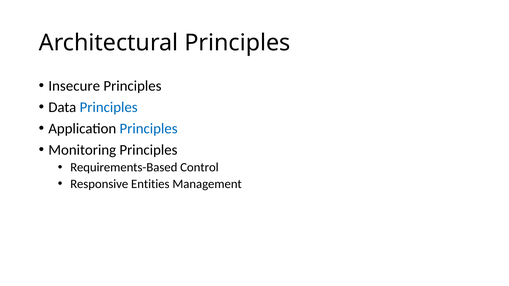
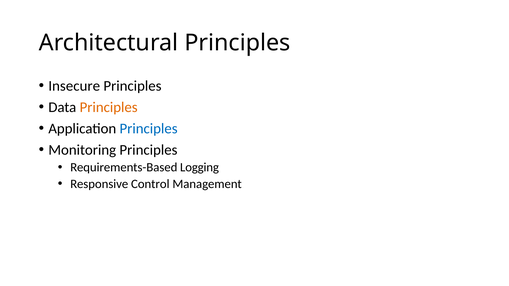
Principles colour: blue -> orange (109, 107)
Control: Control -> Logging (199, 168)
Entities: Entities -> Control (150, 184)
